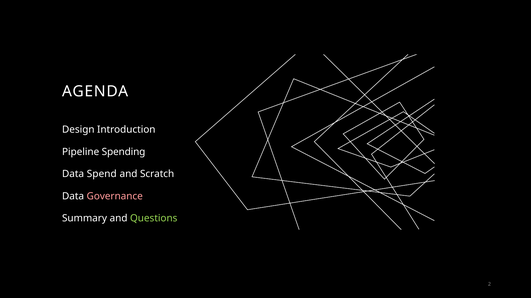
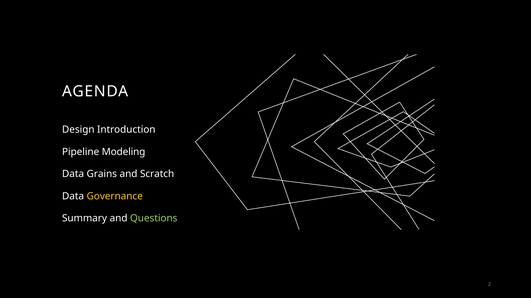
Spending: Spending -> Modeling (124, 152)
Spend: Spend -> Grains (102, 174)
Governance colour: pink -> yellow (115, 197)
